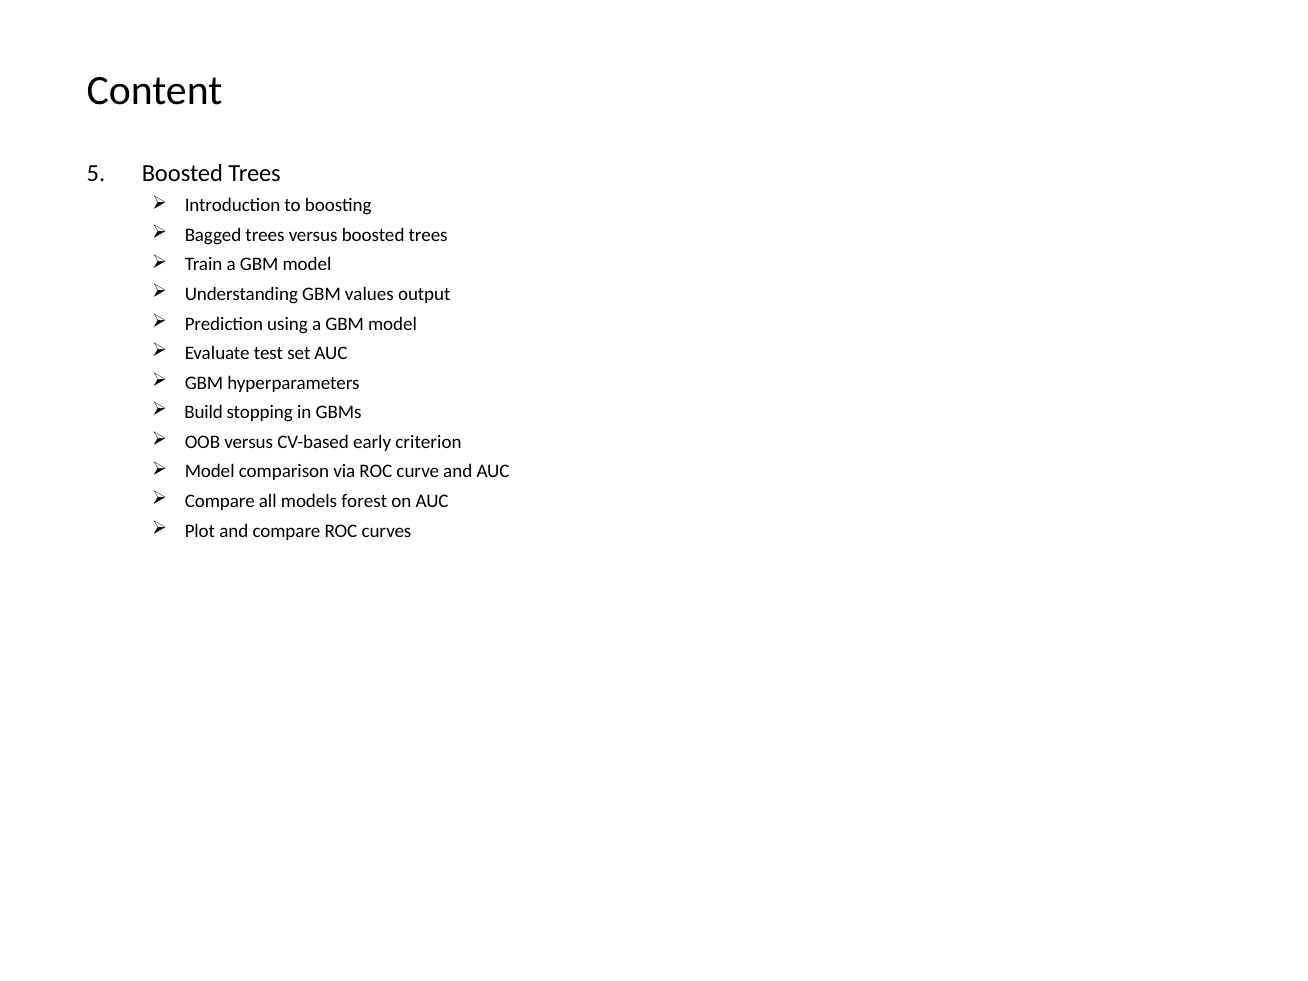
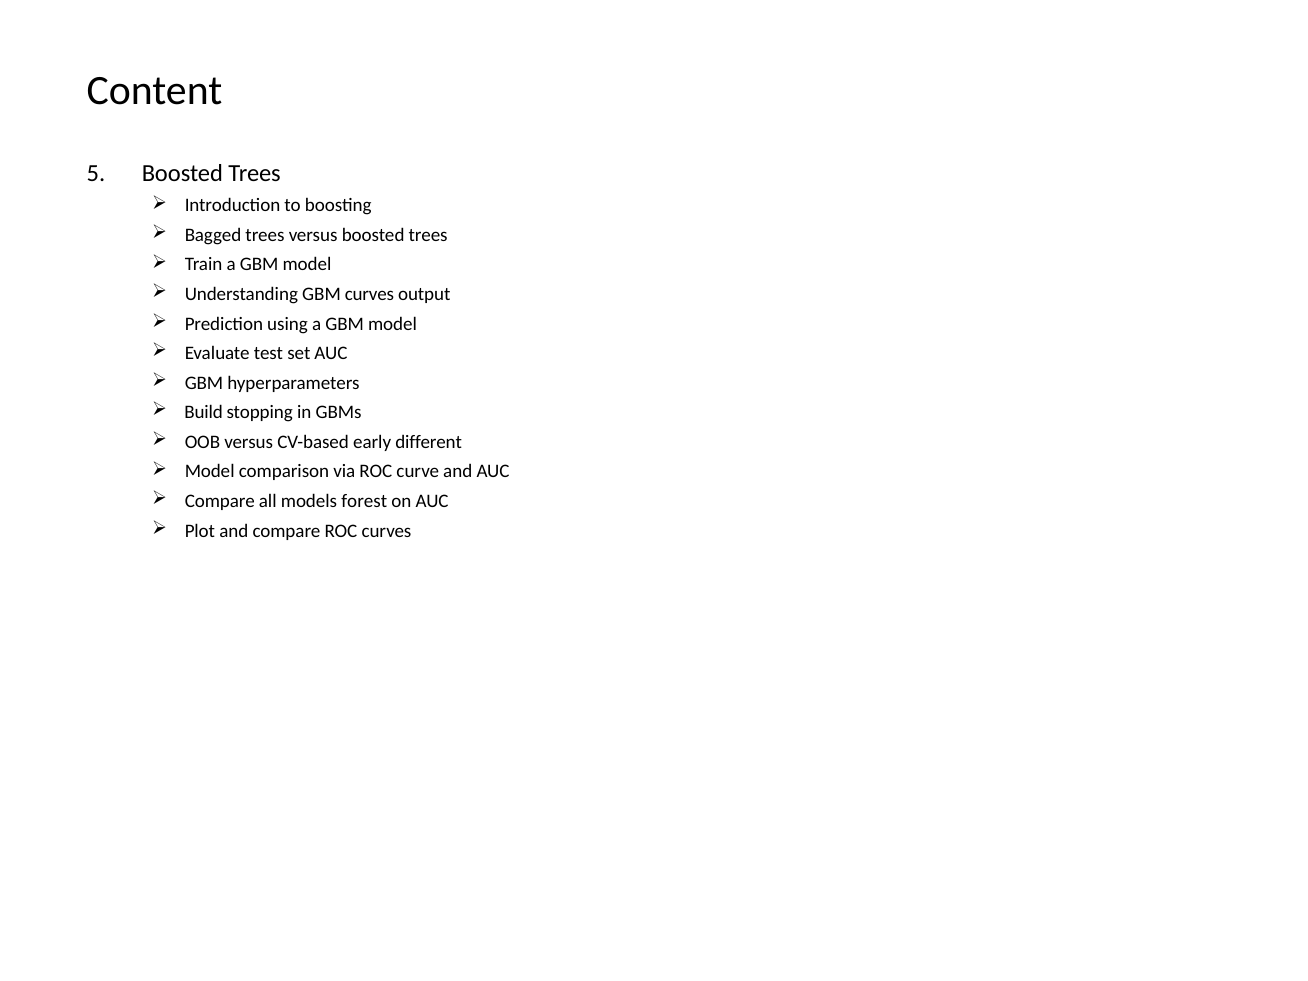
GBM values: values -> curves (369, 294)
criterion: criterion -> different (429, 442)
